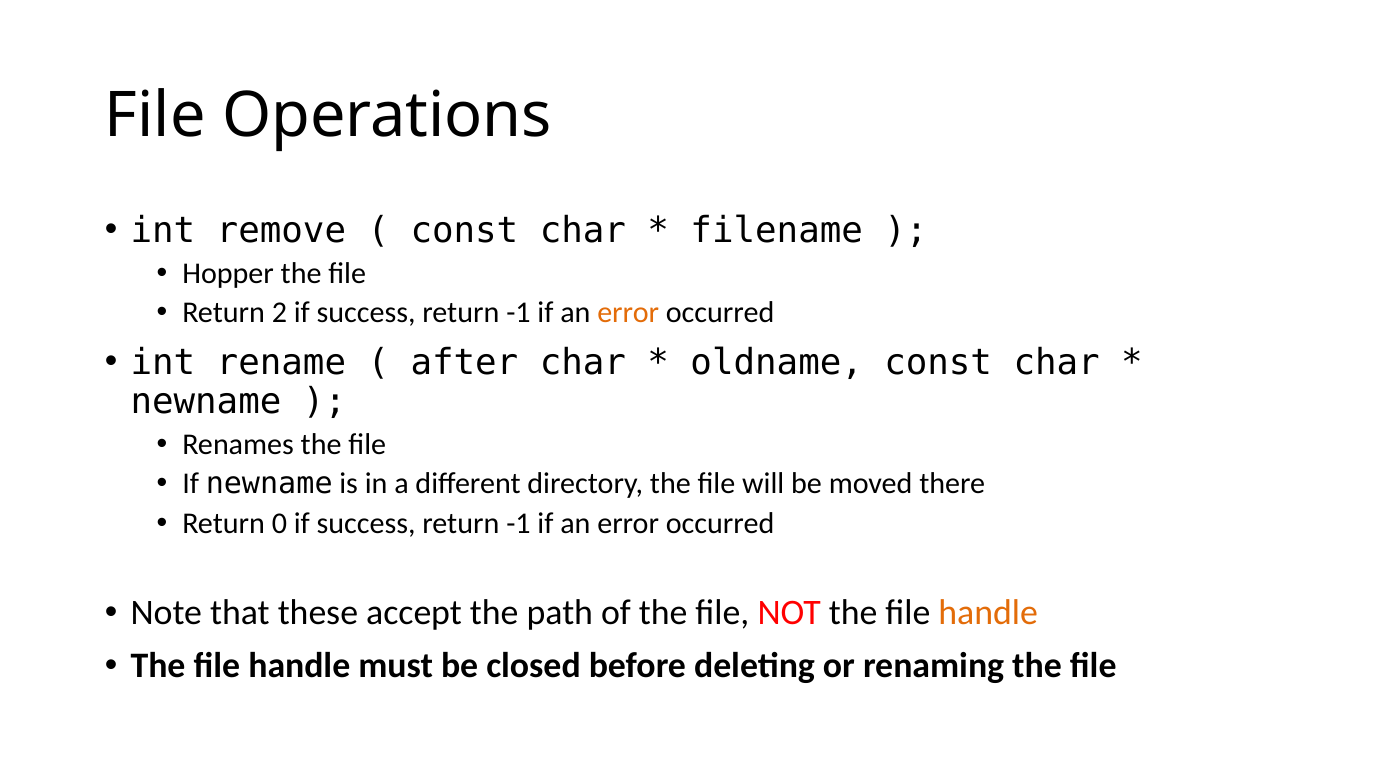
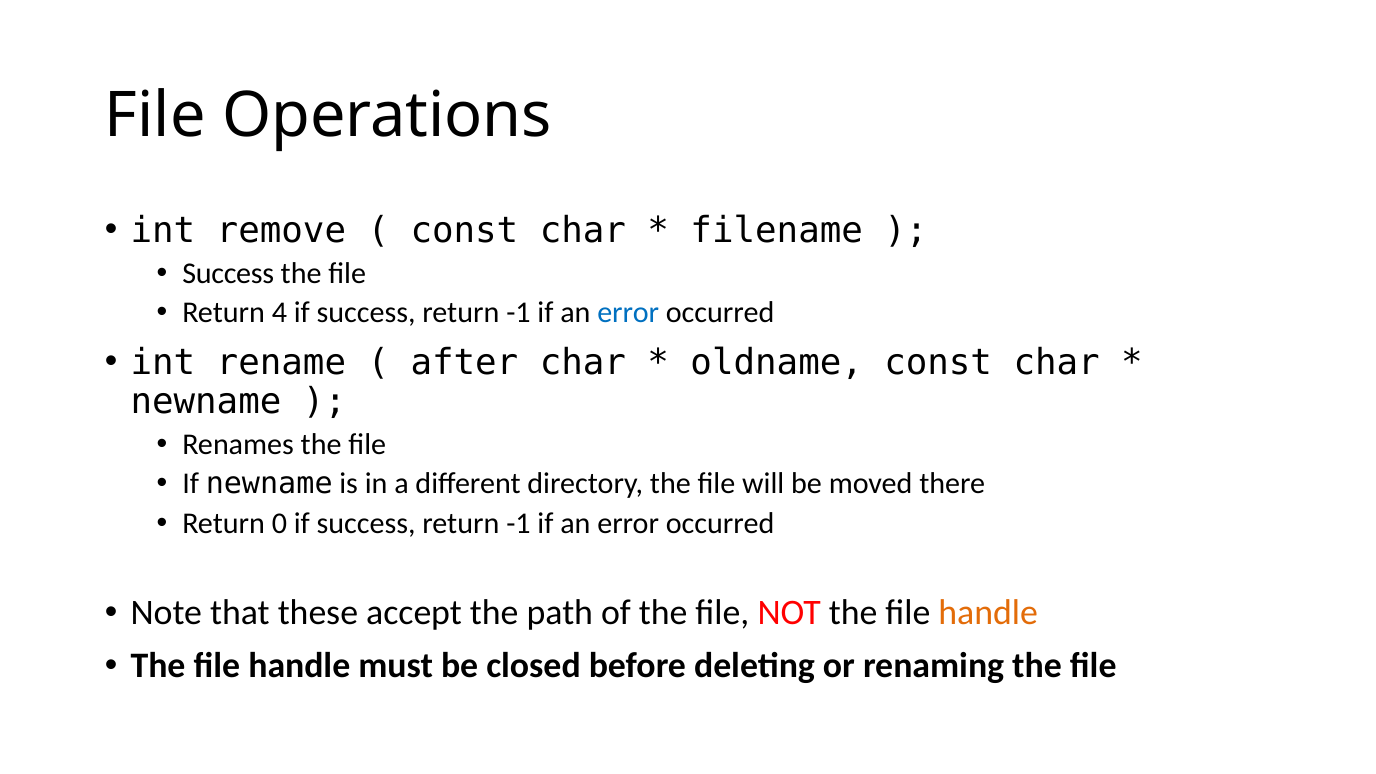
Hopper: Hopper -> Success (228, 273)
2: 2 -> 4 (279, 313)
error colour: orange -> blue (628, 313)
